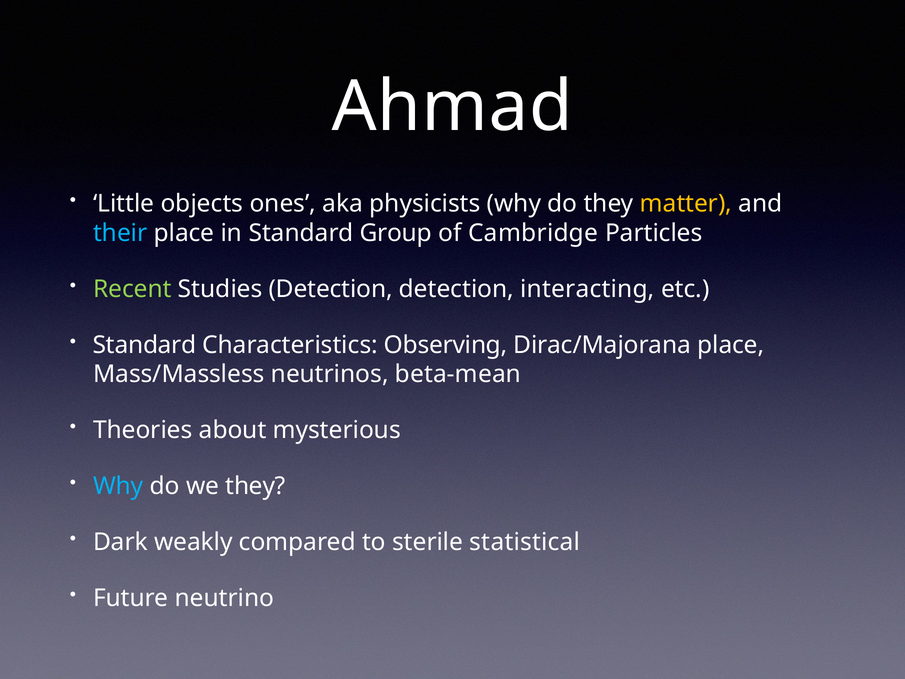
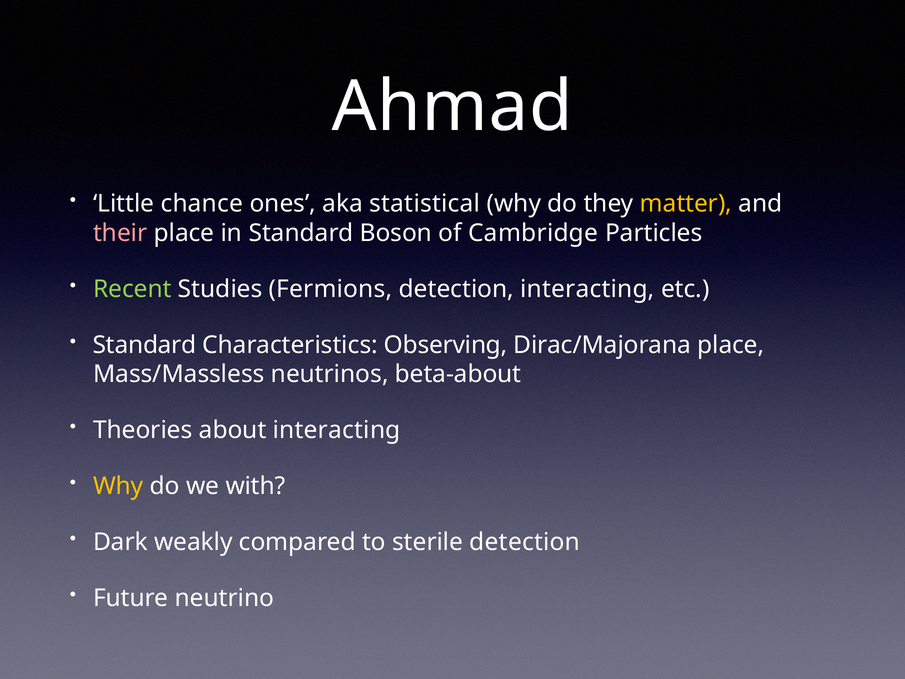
objects: objects -> chance (202, 203)
physicists: physicists -> statistical (425, 203)
their colour: light blue -> pink (120, 233)
Group: Group -> Boson (396, 233)
Studies Detection: Detection -> Fermions (330, 289)
beta-mean: beta-mean -> beta-about (458, 374)
about mysterious: mysterious -> interacting (337, 430)
Why colour: light blue -> yellow (118, 486)
we they: they -> with (255, 486)
sterile statistical: statistical -> detection (525, 542)
